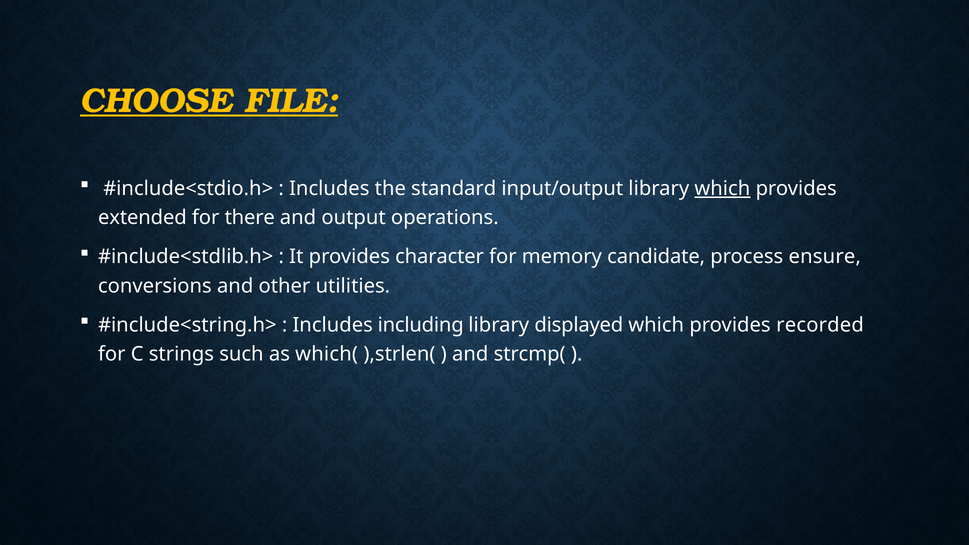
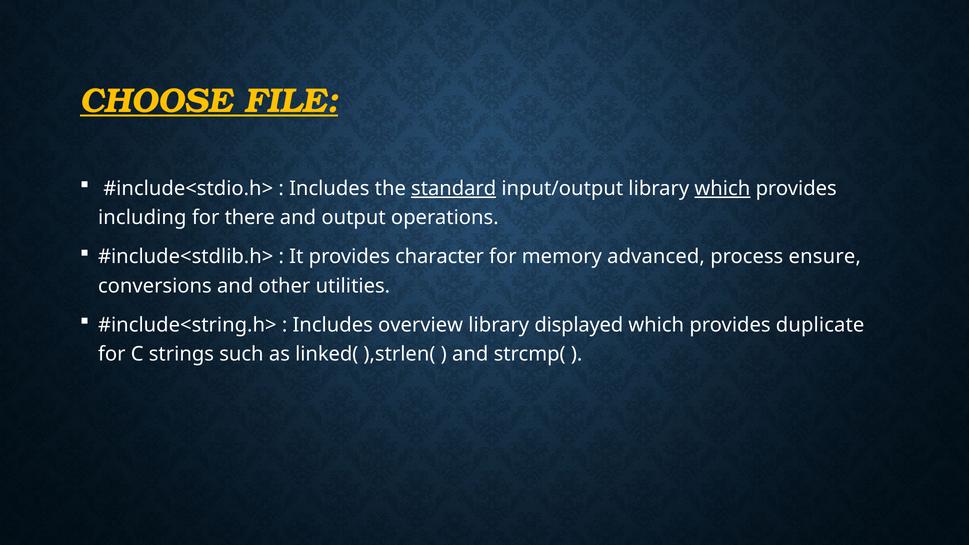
standard underline: none -> present (454, 189)
extended: extended -> including (142, 218)
candidate: candidate -> advanced (656, 257)
including: including -> overview (421, 325)
recorded: recorded -> duplicate (820, 325)
which(: which( -> linked( (327, 354)
